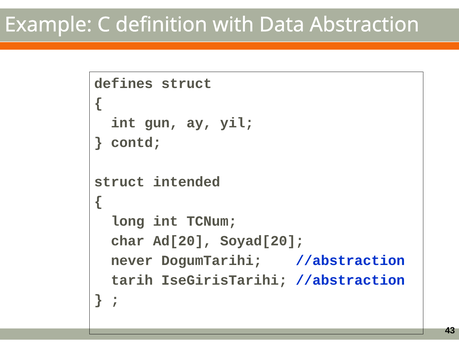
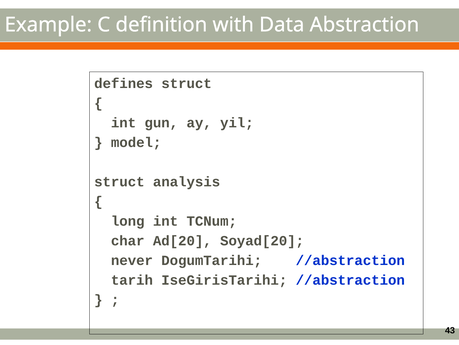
contd: contd -> model (136, 142)
intended: intended -> analysis (187, 182)
